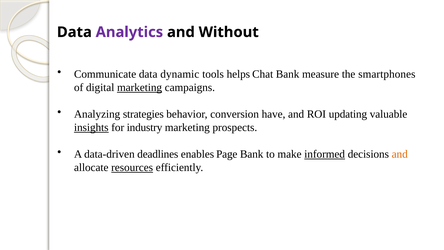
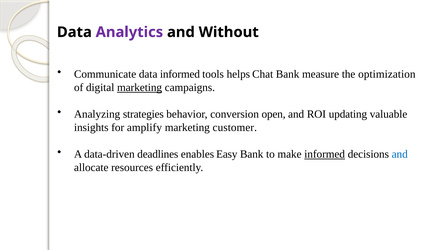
data dynamic: dynamic -> informed (180, 74)
smartphones: smartphones -> optimization (387, 74)
have: have -> open (274, 114)
insights underline: present -> none (91, 127)
industry: industry -> amplify (144, 127)
prospects: prospects -> customer (235, 127)
Page: Page -> Easy (227, 154)
and colour: orange -> blue (400, 154)
resources underline: present -> none (132, 167)
